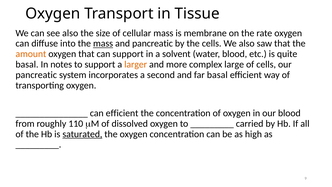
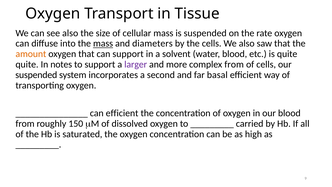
is membrane: membrane -> suspended (205, 33)
and pancreatic: pancreatic -> diameters (152, 43)
basal: basal -> quite (27, 64)
larger colour: orange -> purple (136, 64)
complex large: large -> from (234, 64)
pancreatic: pancreatic -> suspended (36, 75)
110: 110 -> 150 (76, 123)
saturated underline: present -> none (82, 134)
